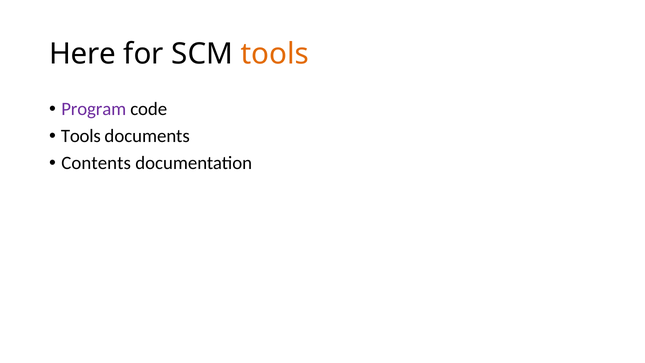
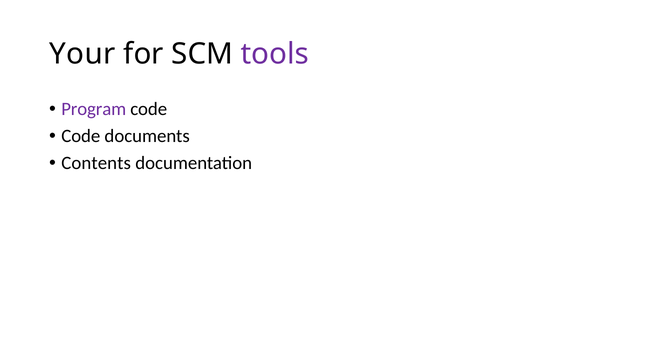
Here: Here -> Your (82, 54)
tools colour: orange -> purple (275, 54)
Tools: Tools -> Code (81, 136)
